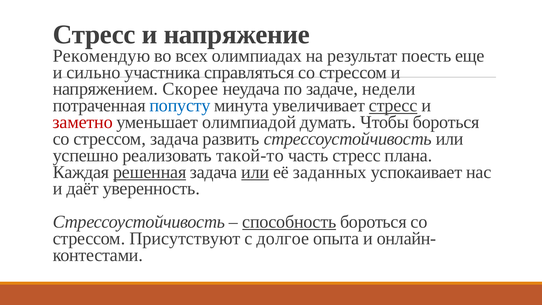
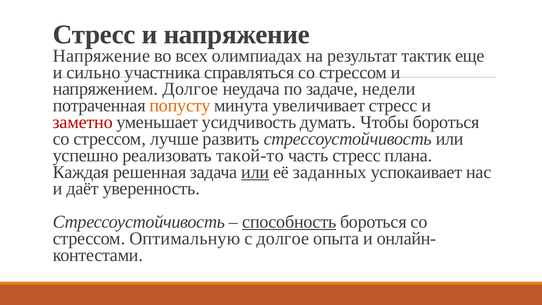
Рекомендую: Рекомендую -> Напряжение (101, 56)
поесть: поесть -> тактик (426, 56)
напряжением Скорее: Скорее -> Долгое (190, 89)
попусту colour: blue -> orange (180, 106)
стресс underline: present -> none (393, 106)
олимпиадой: олимпиадой -> усидчивость (249, 122)
стрессом задача: задача -> лучше (174, 139)
решенная underline: present -> none (150, 172)
Присутствуют: Присутствуют -> Оптимальную (185, 238)
